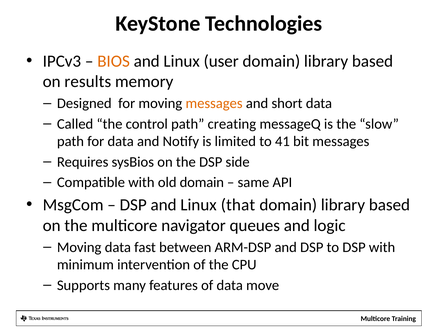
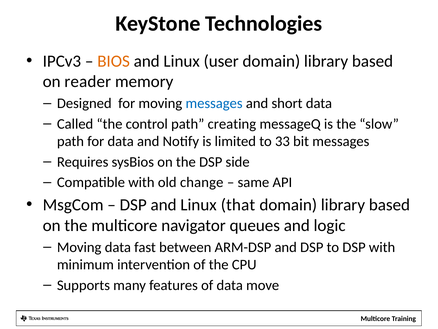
results: results -> reader (88, 82)
messages colour: orange -> blue (214, 103)
41: 41 -> 33 (282, 141)
old domain: domain -> change (202, 182)
